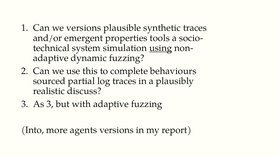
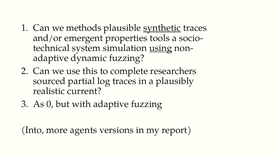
we versions: versions -> methods (84, 28)
synthetic underline: none -> present (162, 28)
behaviours: behaviours -> researchers (173, 71)
discuss: discuss -> current (84, 91)
As 3: 3 -> 0 (50, 104)
